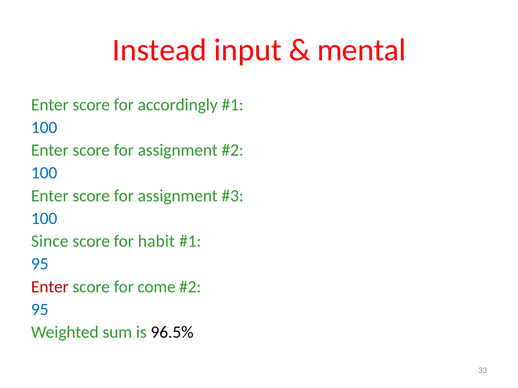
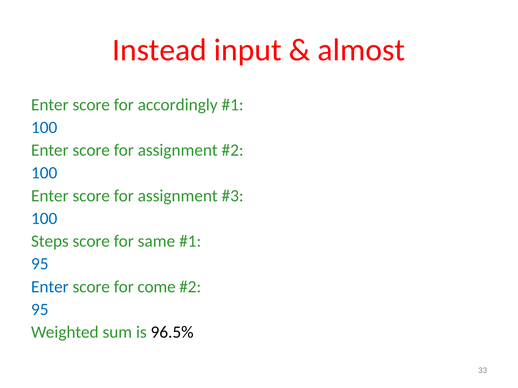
mental: mental -> almost (361, 50)
Since: Since -> Steps (50, 241)
habit: habit -> same (156, 241)
Enter colour: red -> blue (50, 287)
